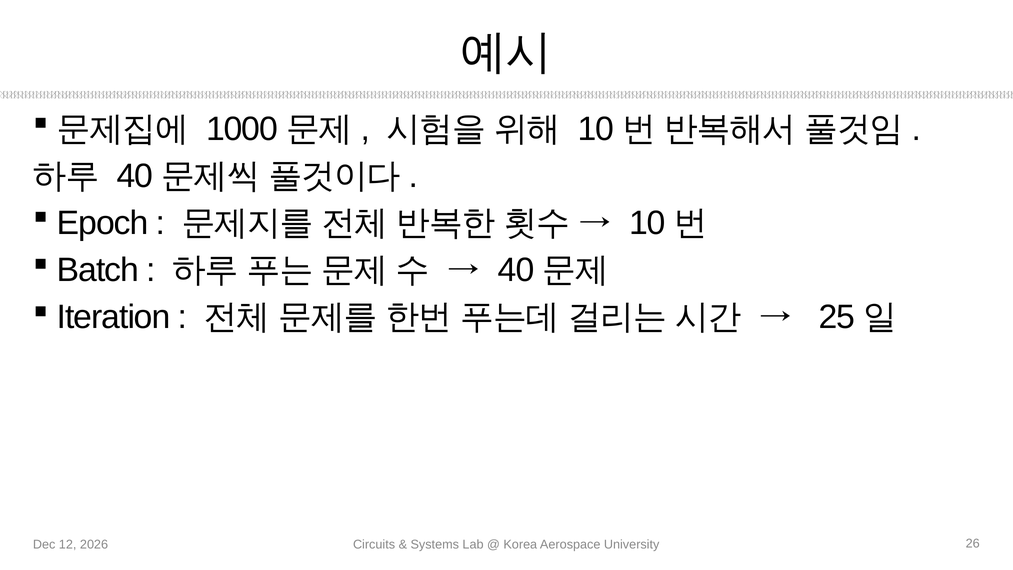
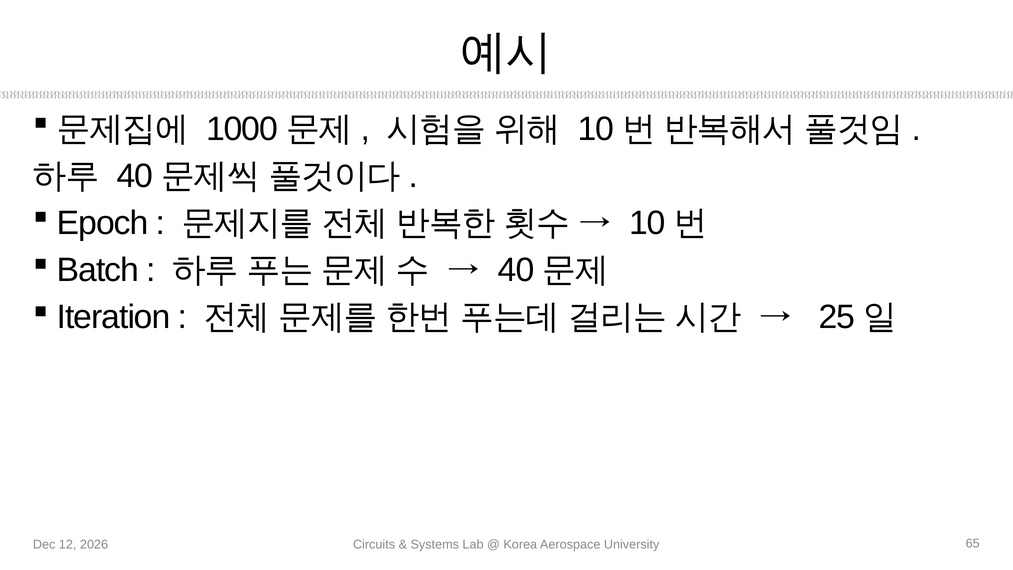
26: 26 -> 65 (973, 544)
